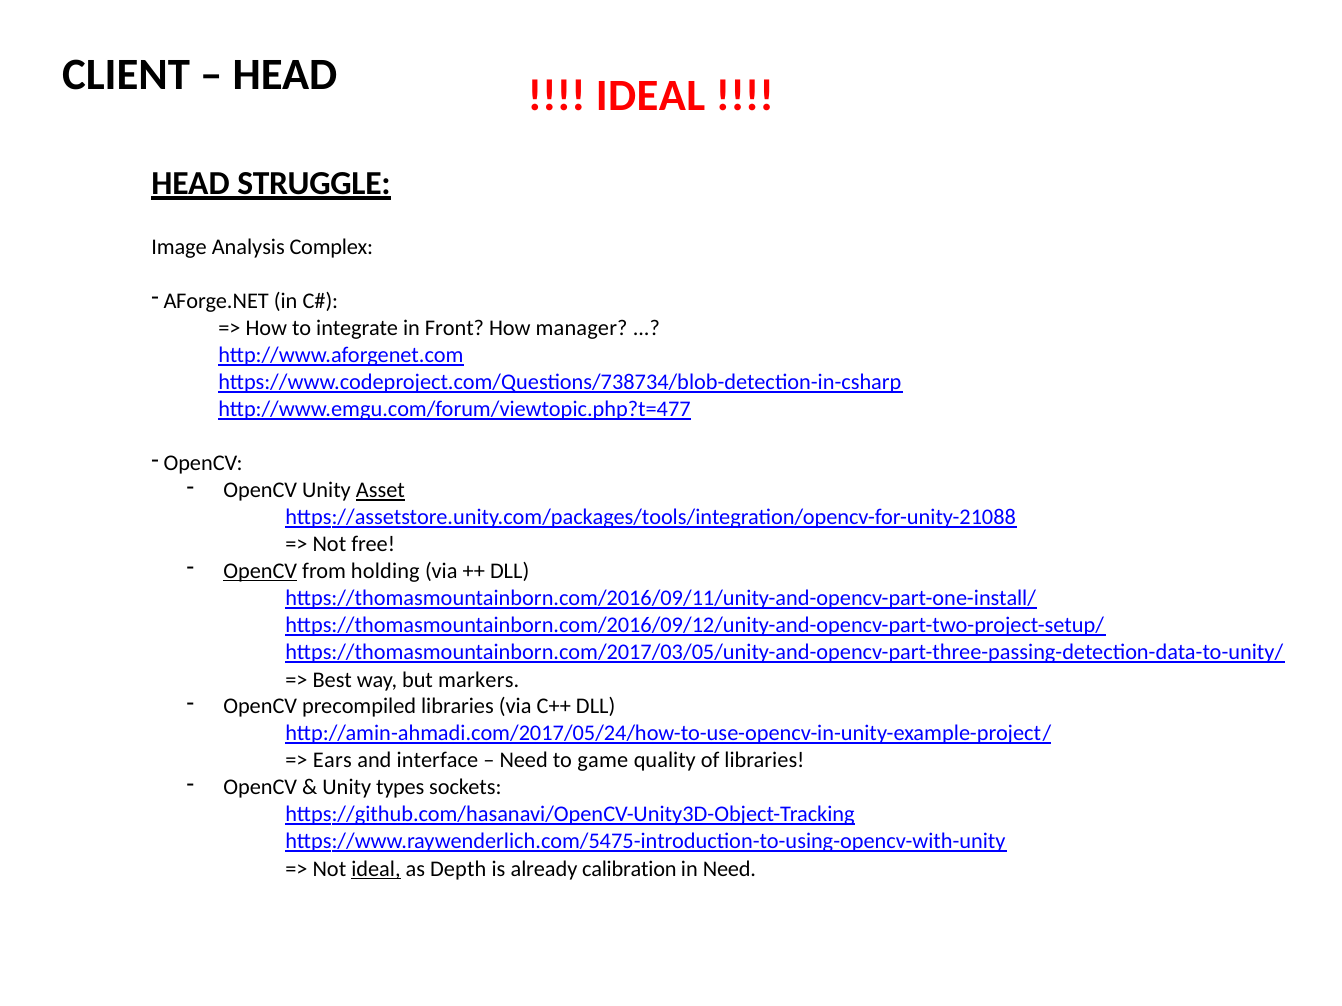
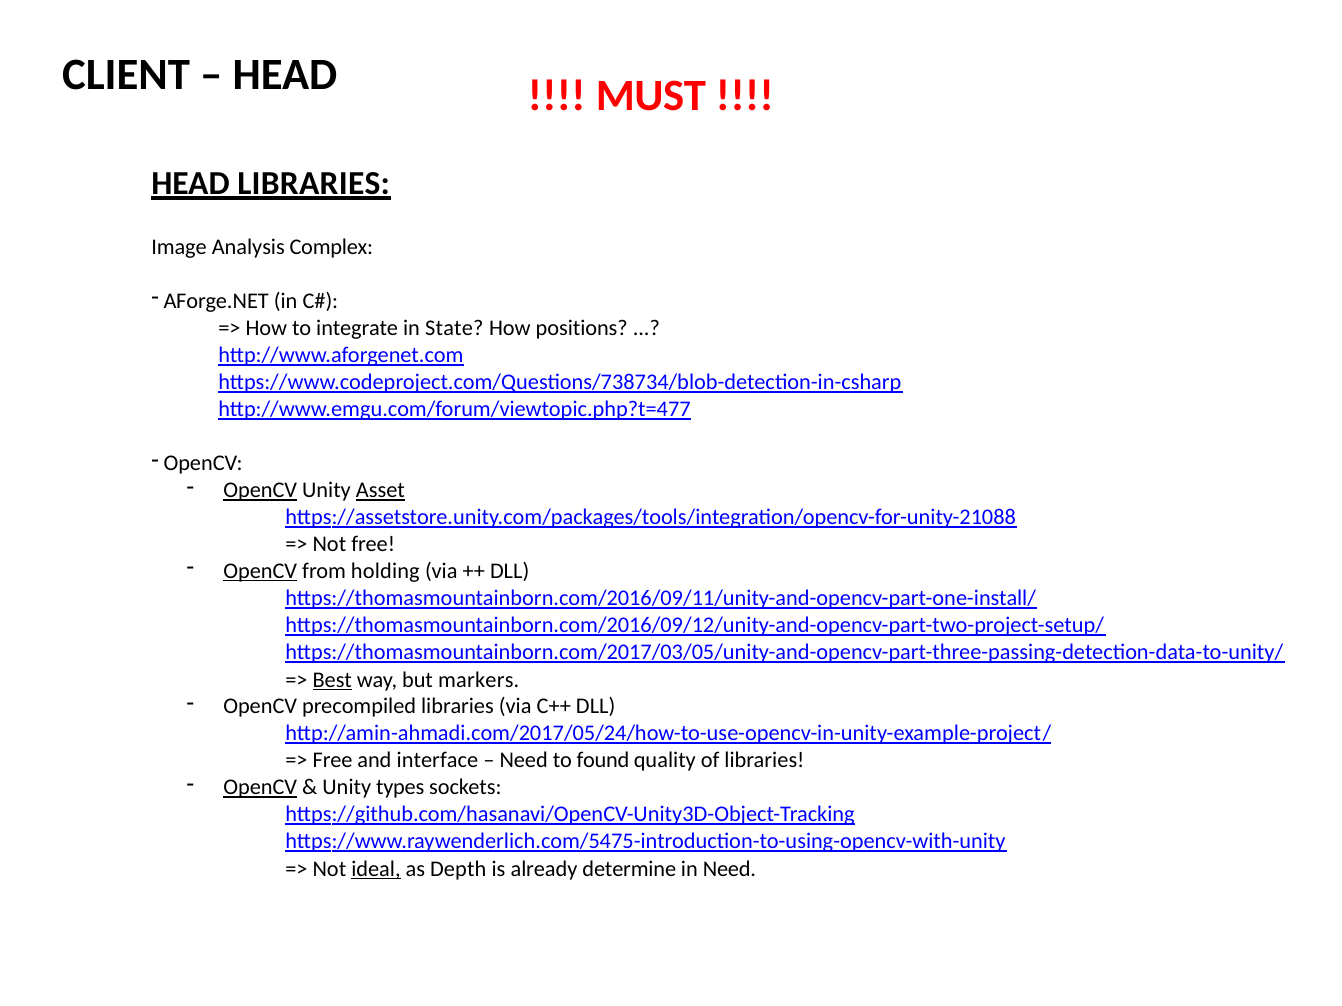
IDEAL: IDEAL -> MUST (651, 96)
HEAD STRUGGLE: STRUGGLE -> LIBRARIES (314, 184)
Front: Front -> State (454, 328)
manager: manager -> positions (582, 328)
OpenCV underline: none -> present (260, 490)
Best underline: none -> present (332, 680)
Ears: Ears -> Free (333, 761)
game: game -> found (603, 761)
OpenCV underline: none -> present (260, 788)
calibration: calibration -> determine (629, 869)
